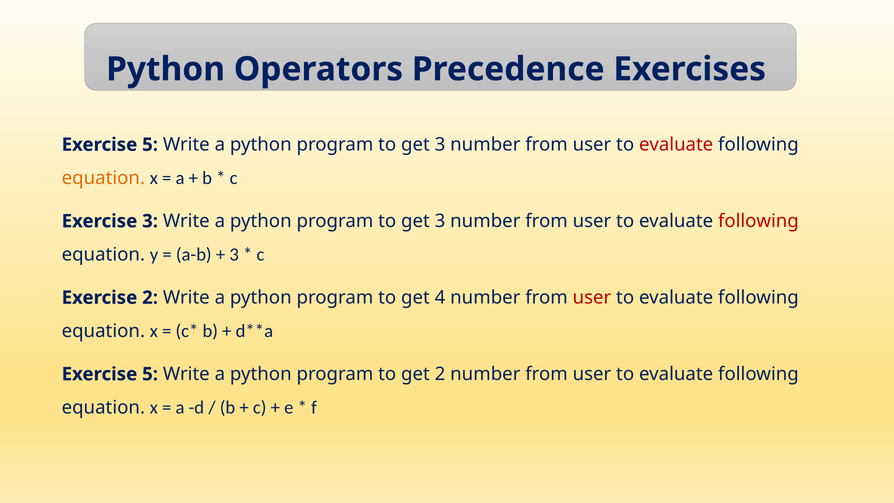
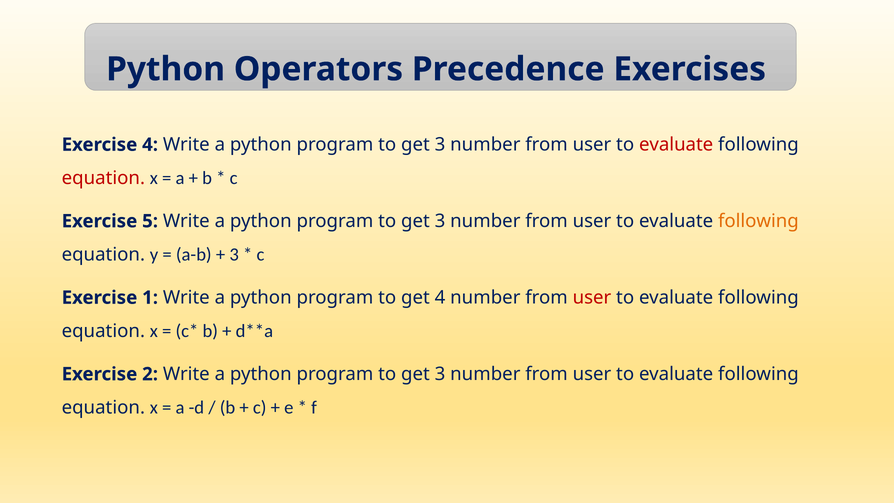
5: 5 -> 4 (150, 145)
equation colour: orange -> red (103, 178)
Exercise 3: 3 -> 5 (150, 221)
following colour: red -> orange (758, 221)
Exercise 2: 2 -> 1 (150, 298)
5: 5 -> 2 (150, 374)
2: 2 -> 3 (440, 374)
